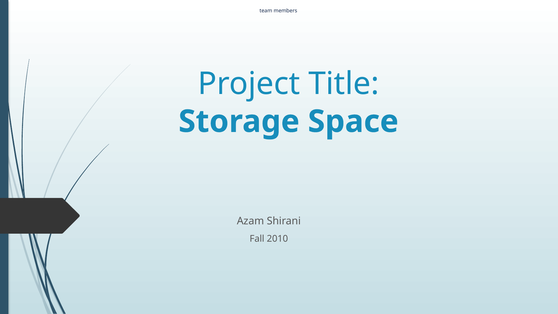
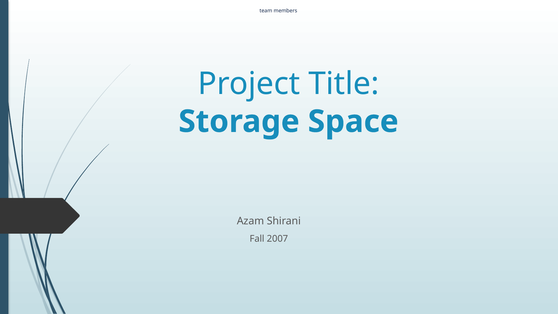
2010: 2010 -> 2007 (277, 239)
